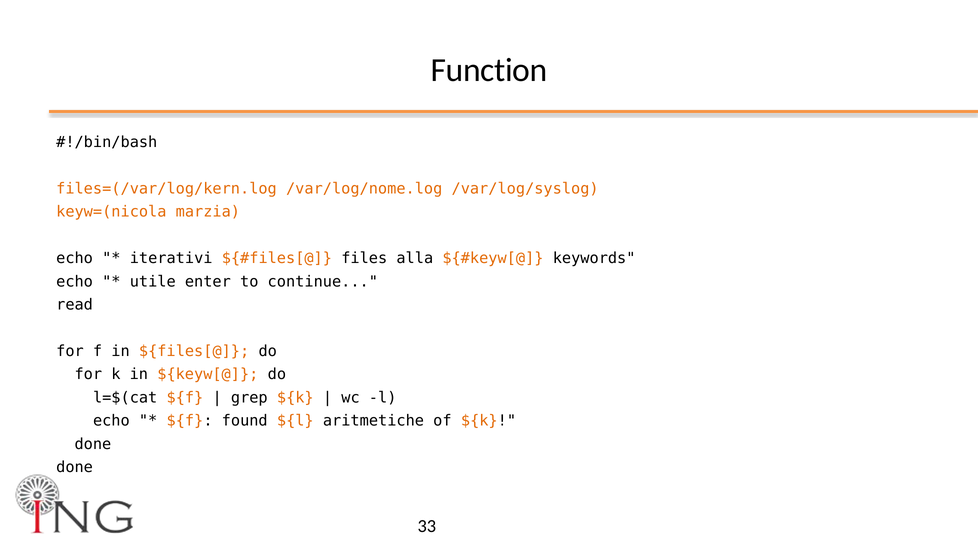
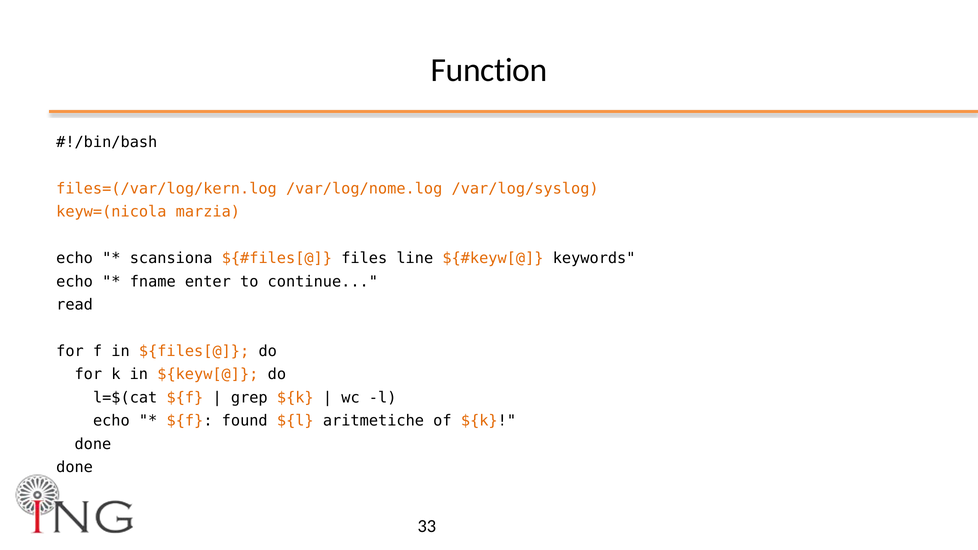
iterativi: iterativi -> scansiona (171, 258)
alla: alla -> line (415, 258)
utile: utile -> fname (153, 282)
